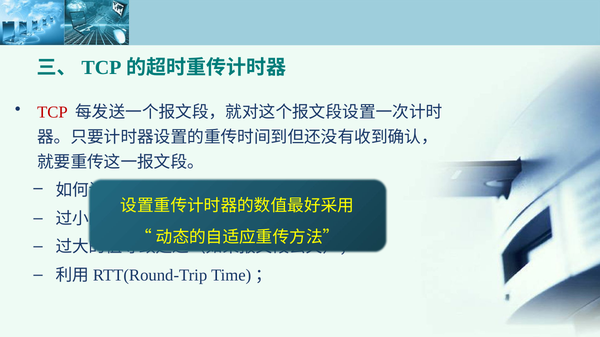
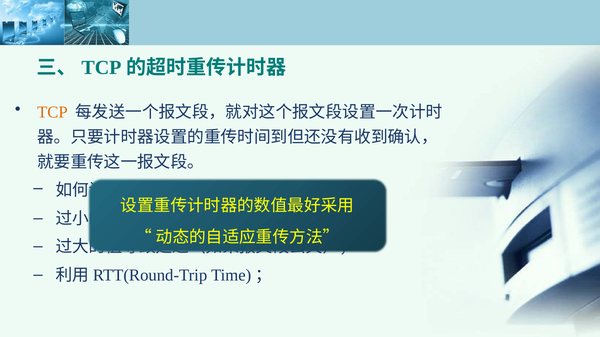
TCP colour: red -> orange (52, 112)
